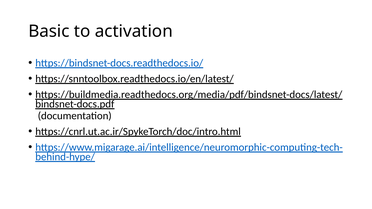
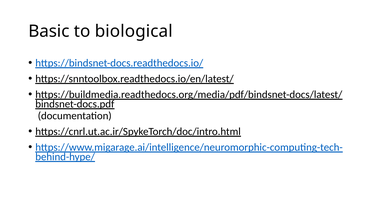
activation: activation -> biological (134, 31)
